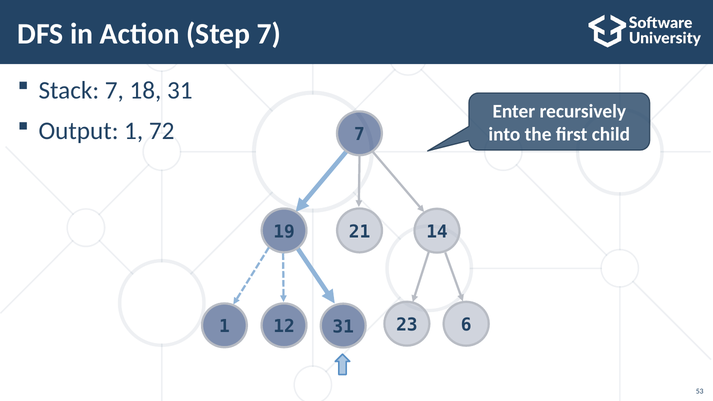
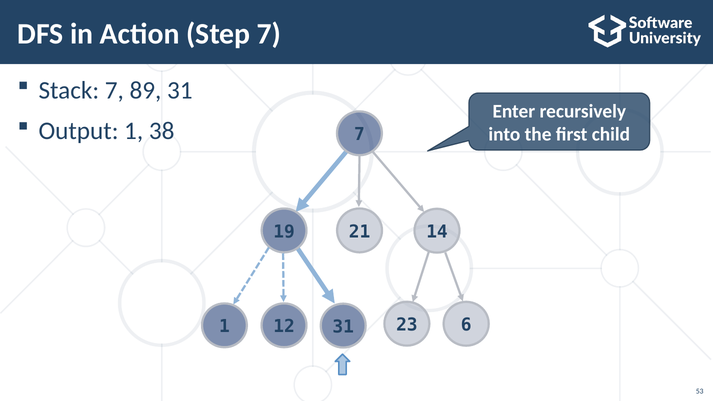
18: 18 -> 89 (145, 90)
72: 72 -> 38 (162, 131)
